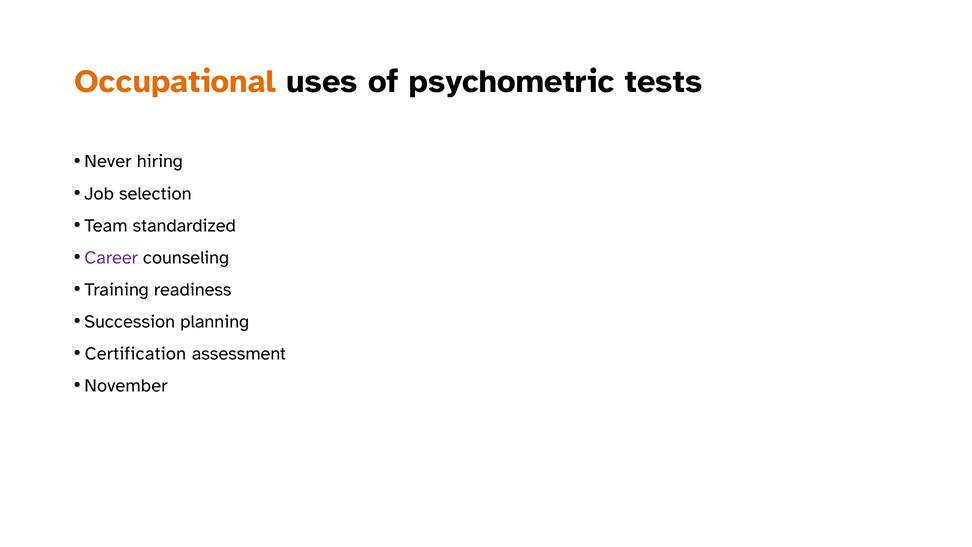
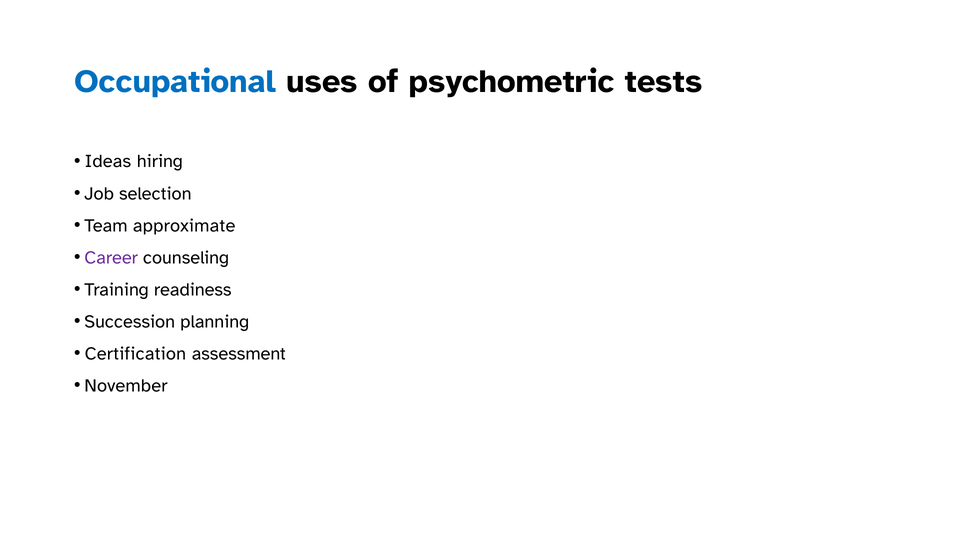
Occupational colour: orange -> blue (175, 82)
Never: Never -> Ideas (108, 161)
standardized: standardized -> approximate (184, 225)
